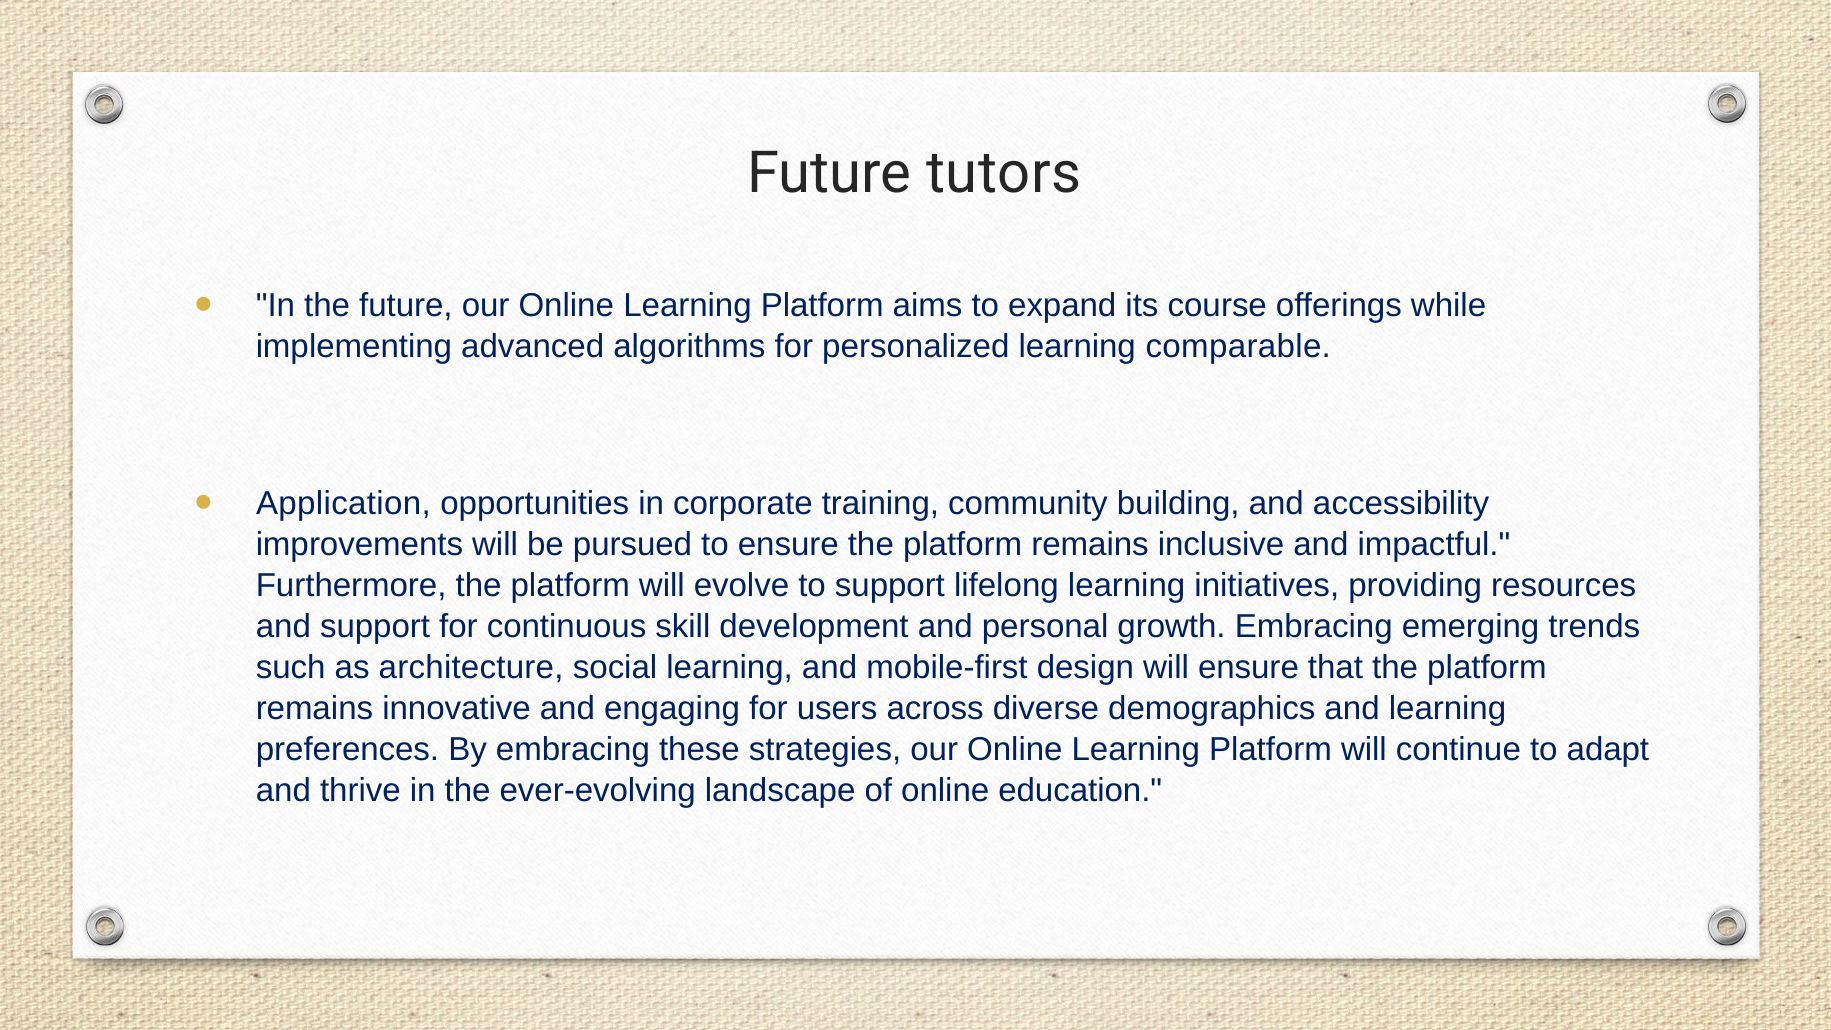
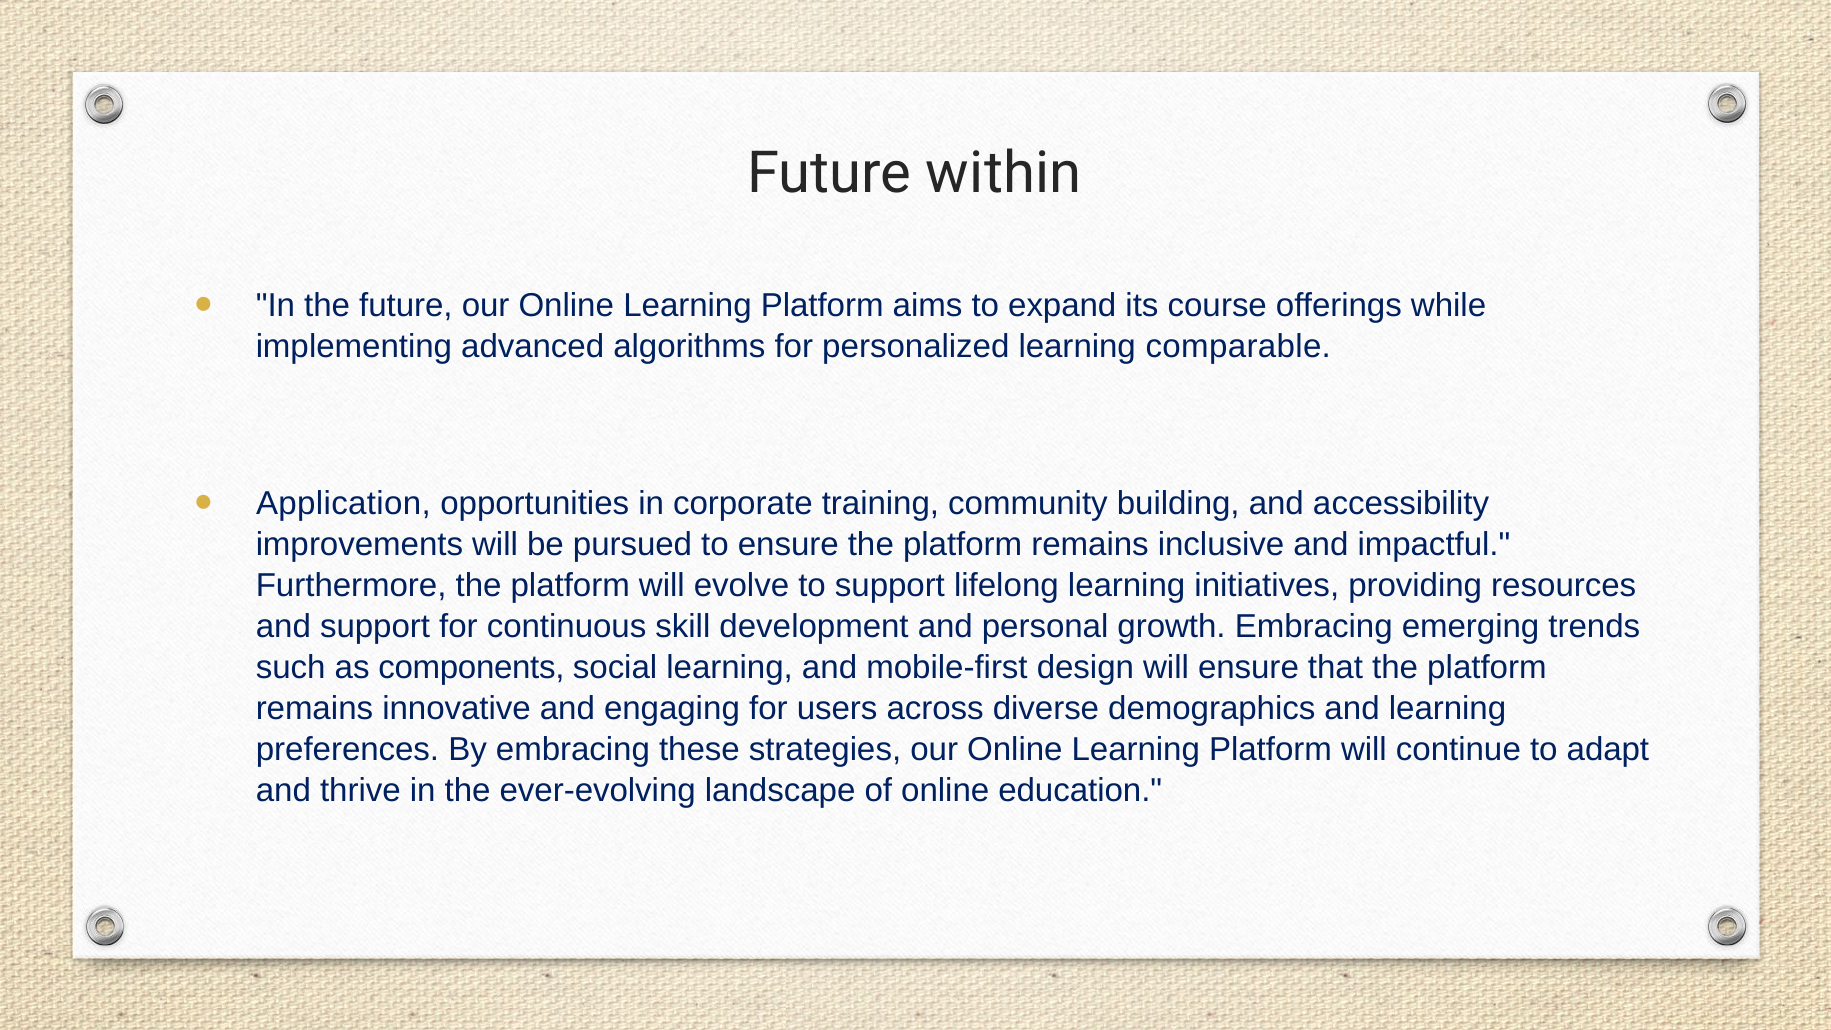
tutors: tutors -> within (1004, 174)
architecture: architecture -> components (471, 667)
